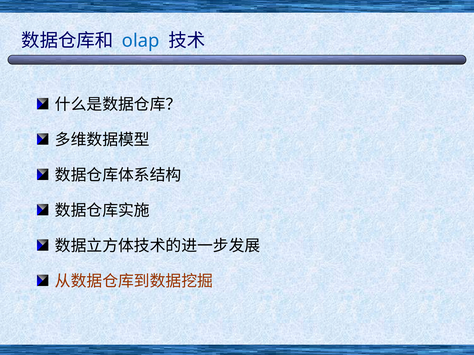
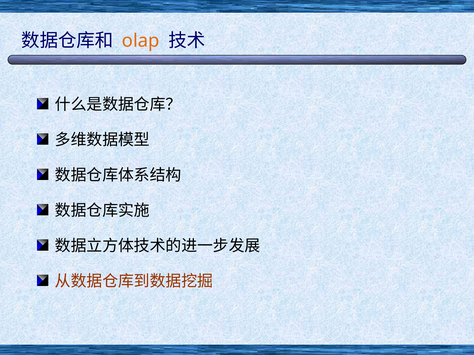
olap colour: blue -> orange (141, 41)
